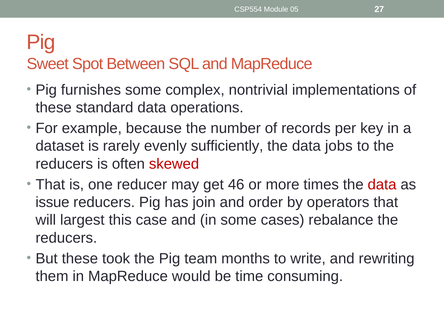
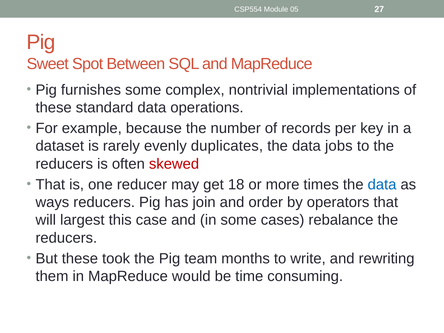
sufficiently: sufficiently -> duplicates (227, 146)
46: 46 -> 18 (236, 185)
data colour: red -> blue (382, 185)
issue: issue -> ways (52, 202)
